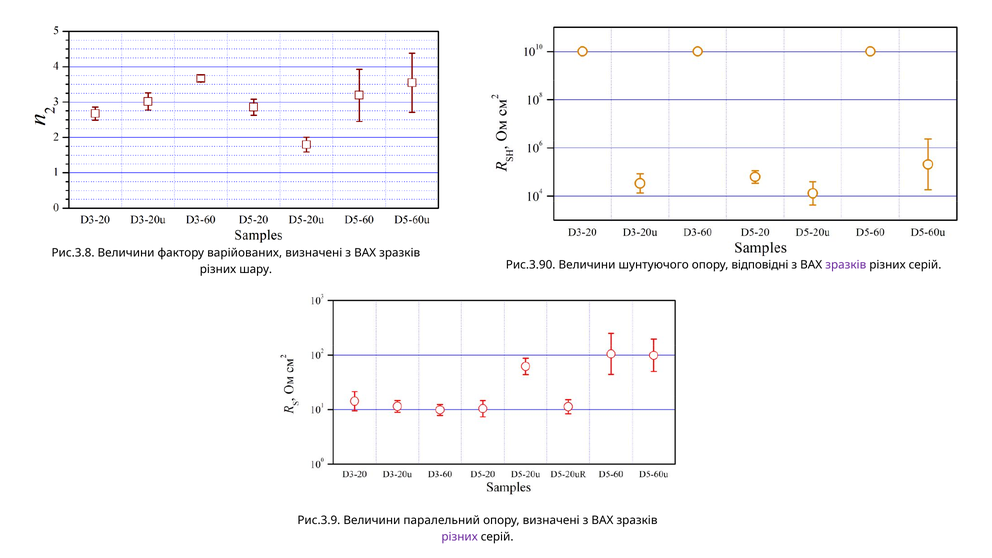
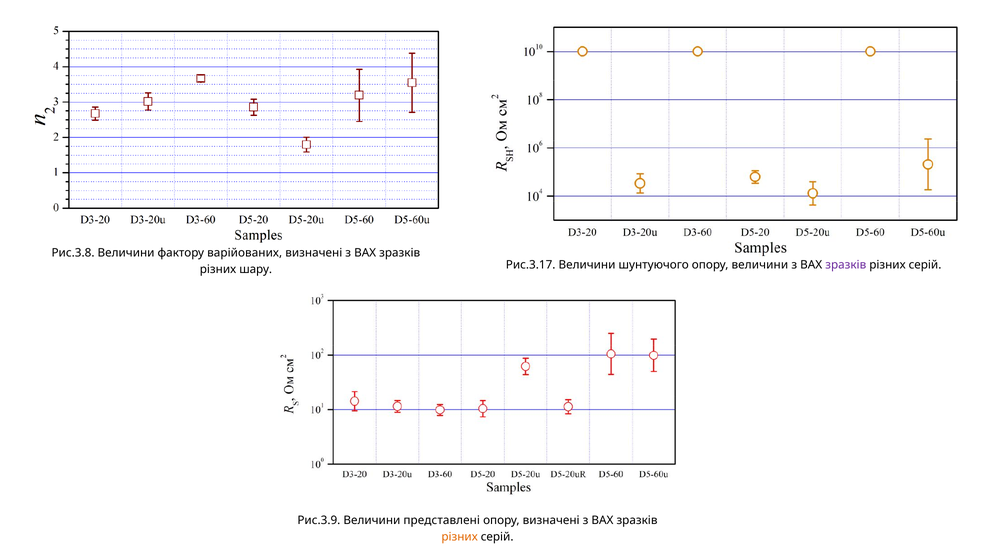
Рис.3.90: Рис.3.90 -> Рис.3.17 (531, 265)
опору відповідні: відповідні -> величини (760, 265)
паралельний: паралельний -> представлені (442, 520)
різних colour: purple -> orange (460, 537)
